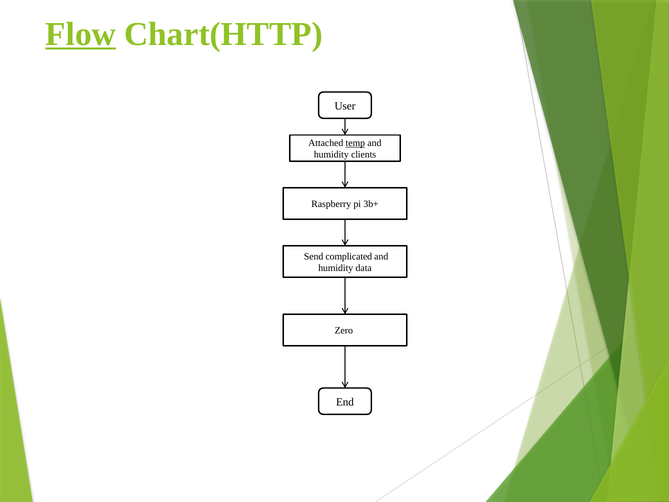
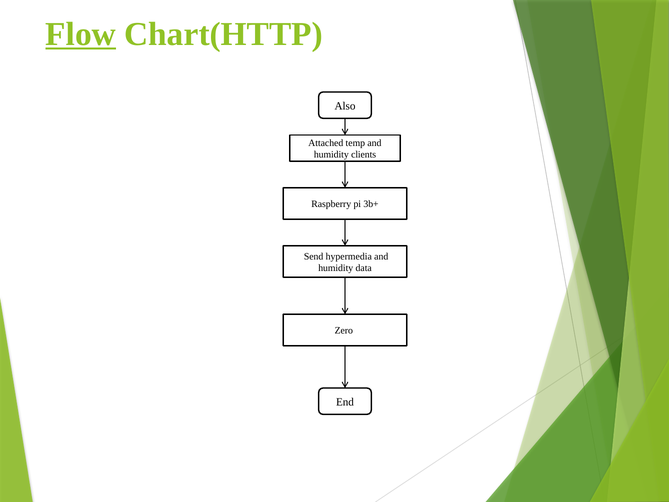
User: User -> Also (345, 106)
temp underline: present -> none (355, 143)
complicated: complicated -> hypermedia (349, 256)
